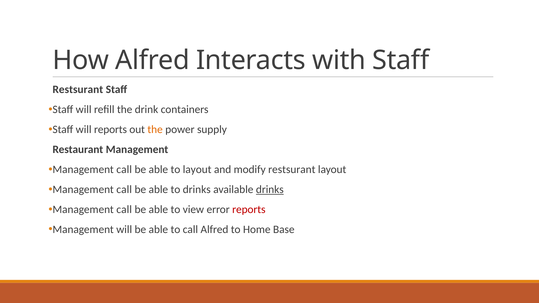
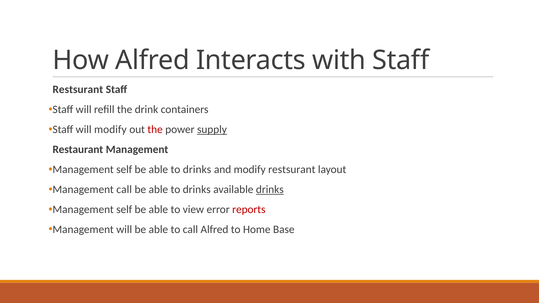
will reports: reports -> modify (110, 130)
the colour: orange -> red (155, 130)
supply underline: none -> present (212, 130)
call: call -> self (124, 170)
layout: layout -> drinks (197, 170)
call: call -> self (124, 210)
